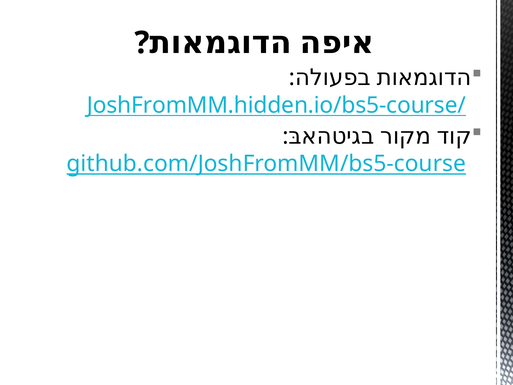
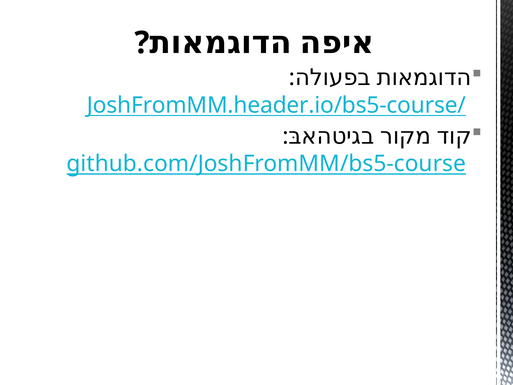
JoshFromMM.hidden.io/bs5-course/: JoshFromMM.hidden.io/bs5-course/ -> JoshFromMM.header.io/bs5-course/ (276, 105)
